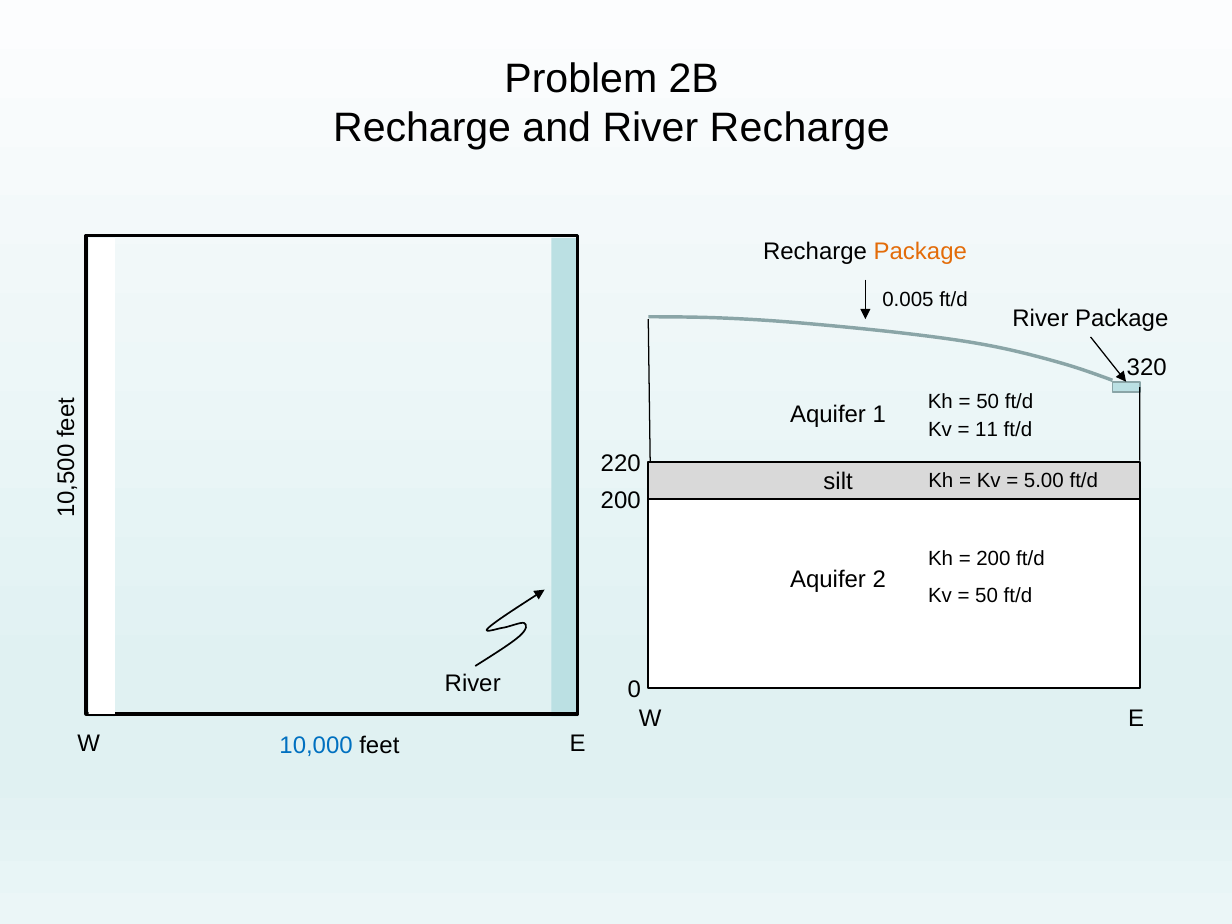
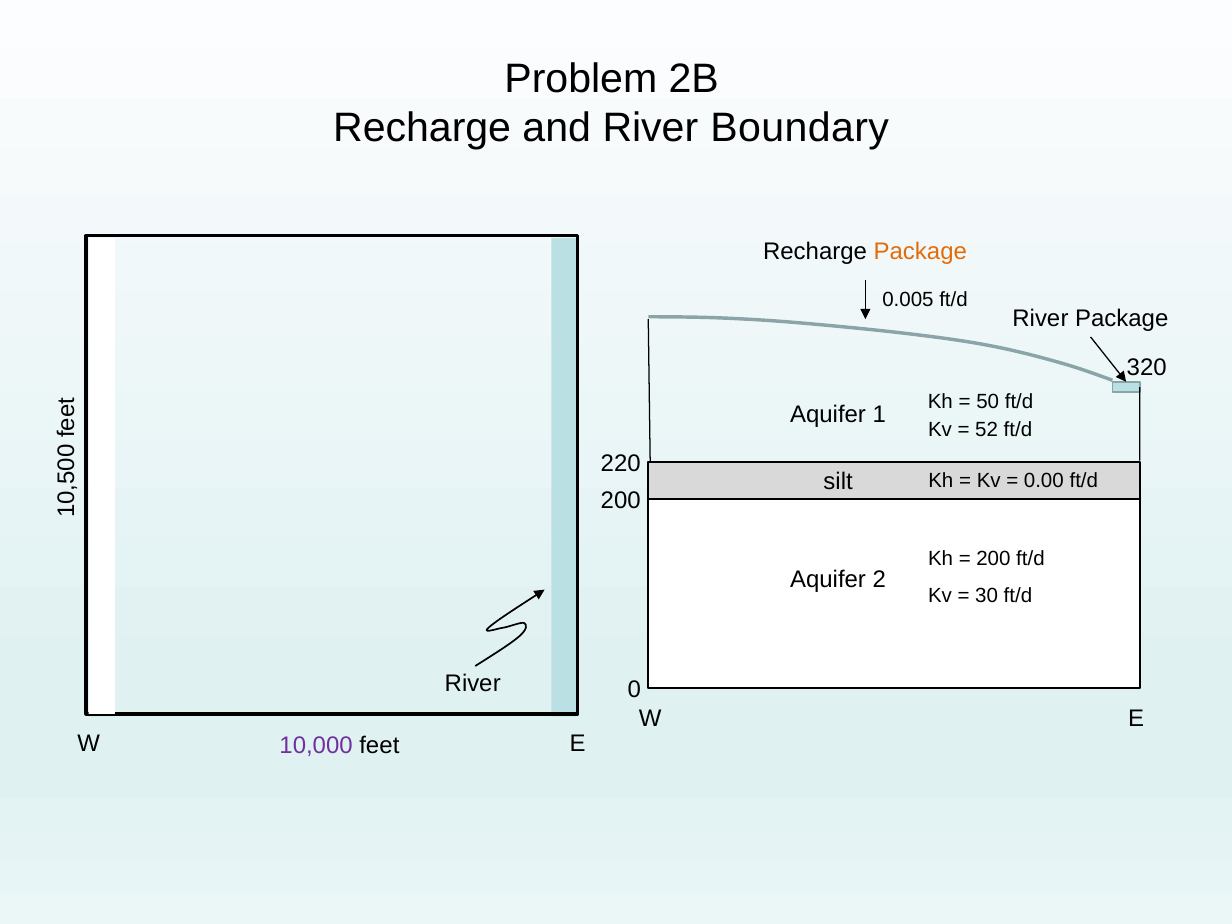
River Recharge: Recharge -> Boundary (800, 128)
11: 11 -> 52 (987, 429)
5.00: 5.00 -> 0.00 (1044, 480)
50: 50 -> 30 (987, 596)
10,000 colour: blue -> purple (316, 746)
